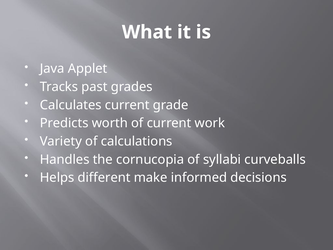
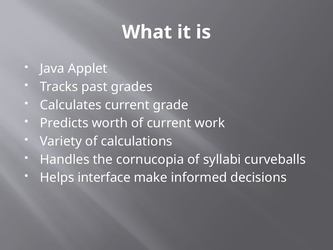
different: different -> interface (104, 177)
